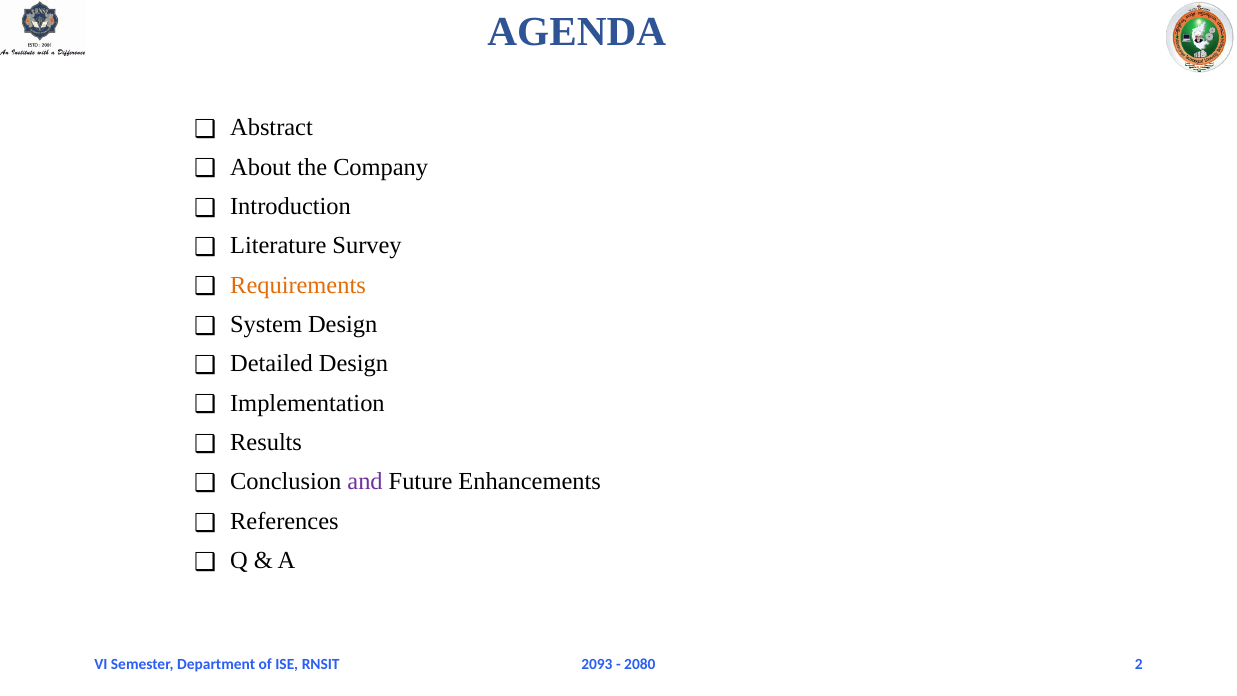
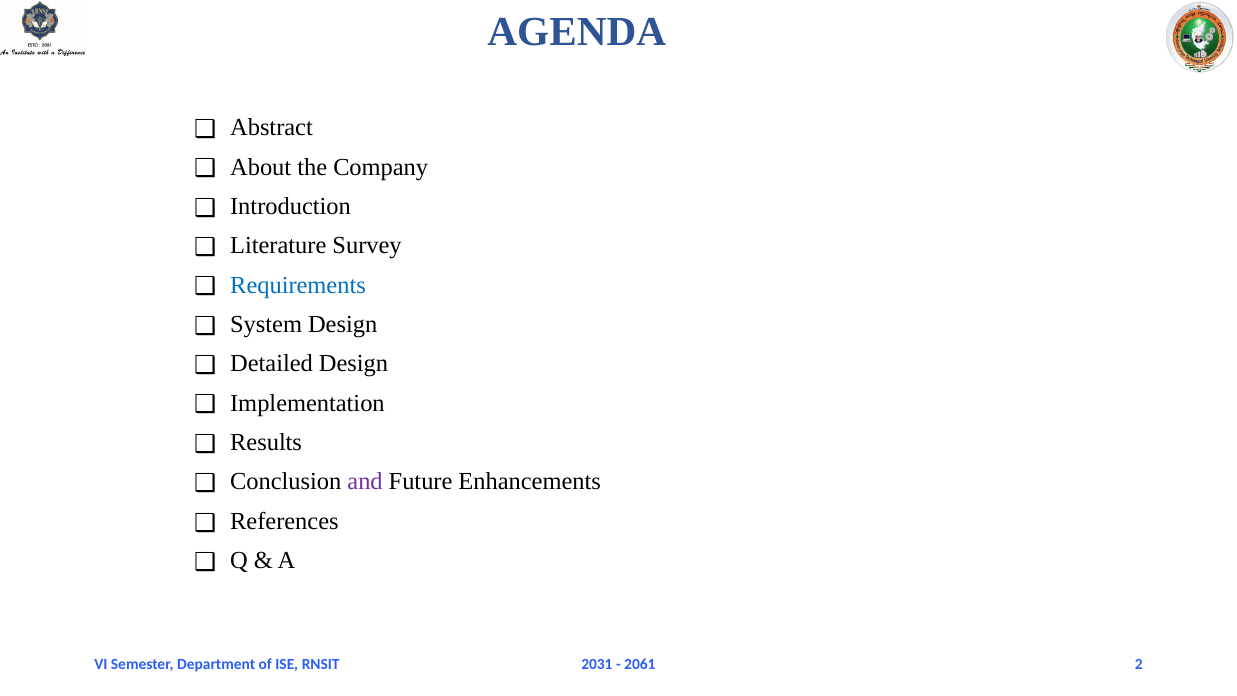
Requirements colour: orange -> blue (298, 285)
2093: 2093 -> 2031 (597, 664)
2080: 2080 -> 2061 (640, 664)
